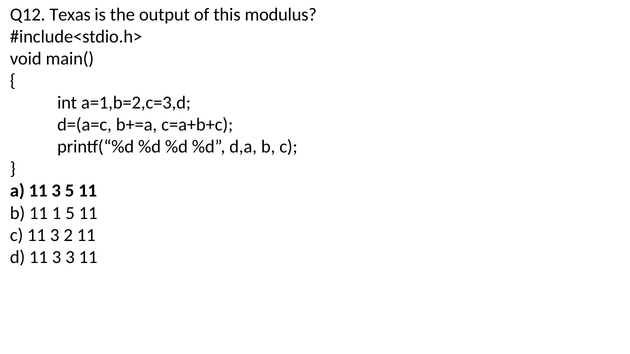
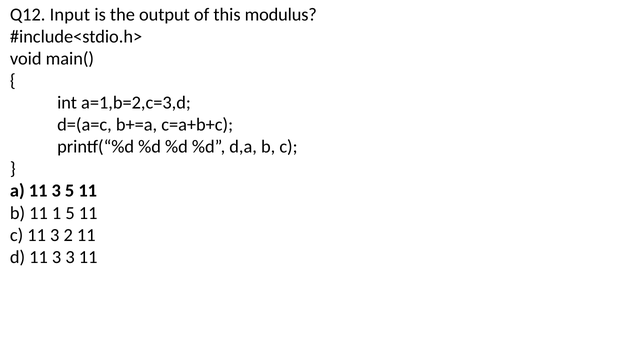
Texas: Texas -> Input (70, 15)
